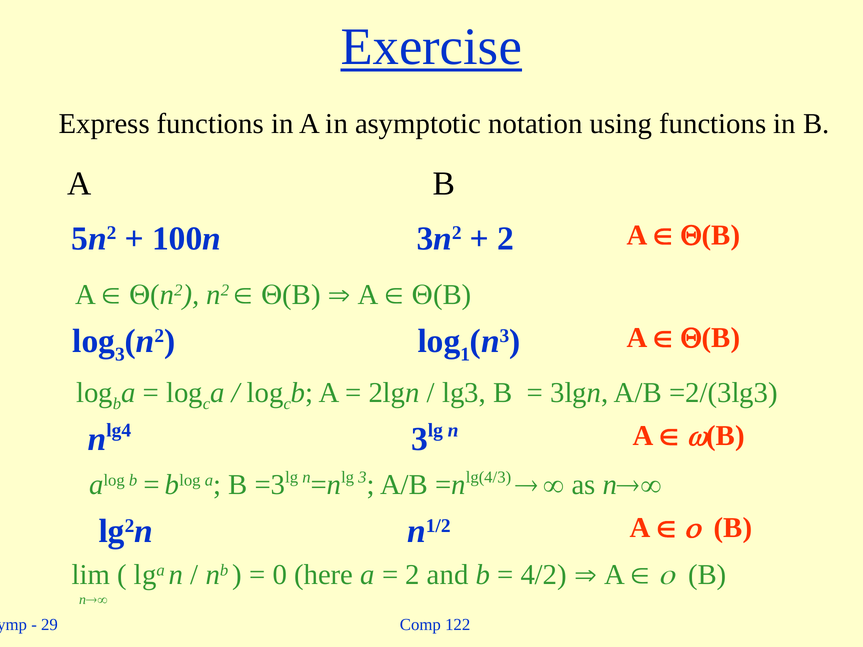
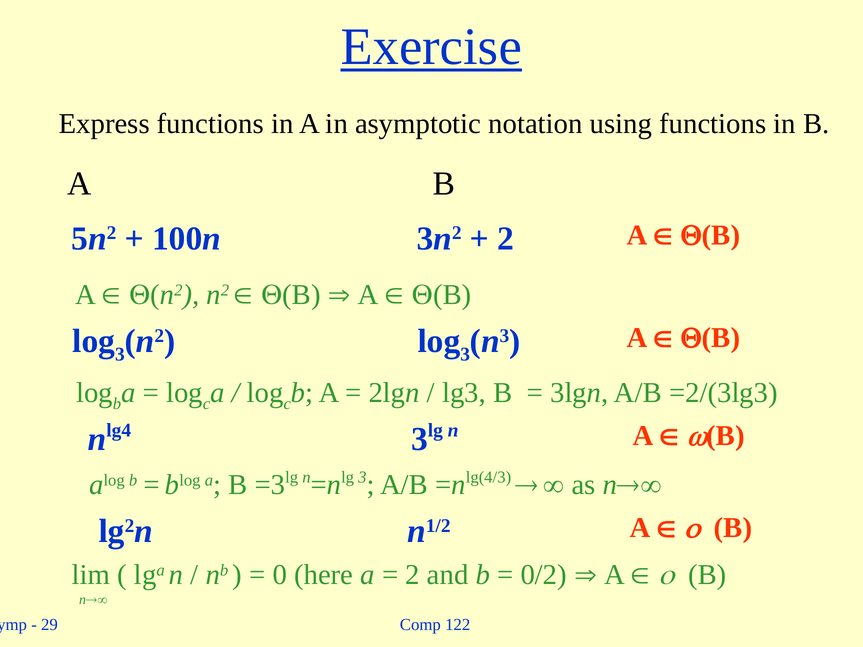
1: 1 -> 3 (465, 354)
4/2: 4/2 -> 0/2 (544, 575)
